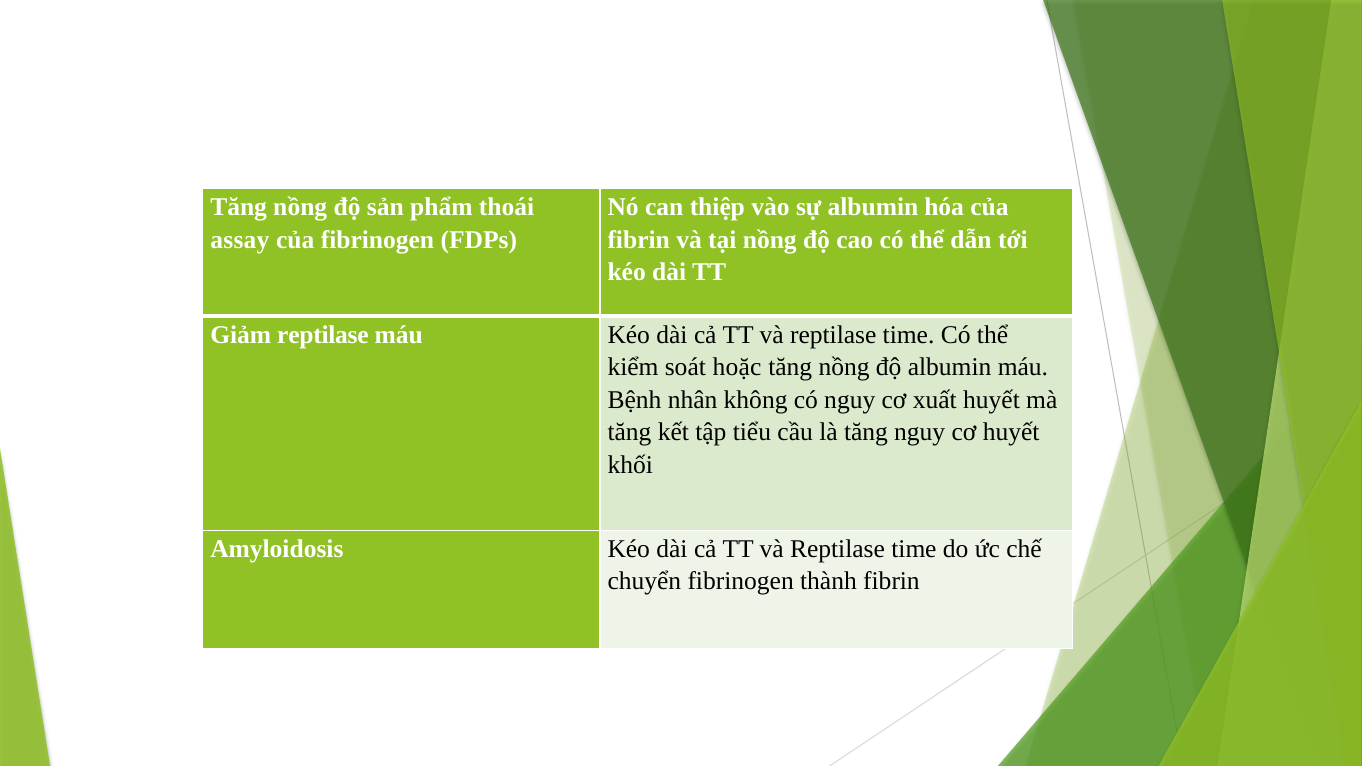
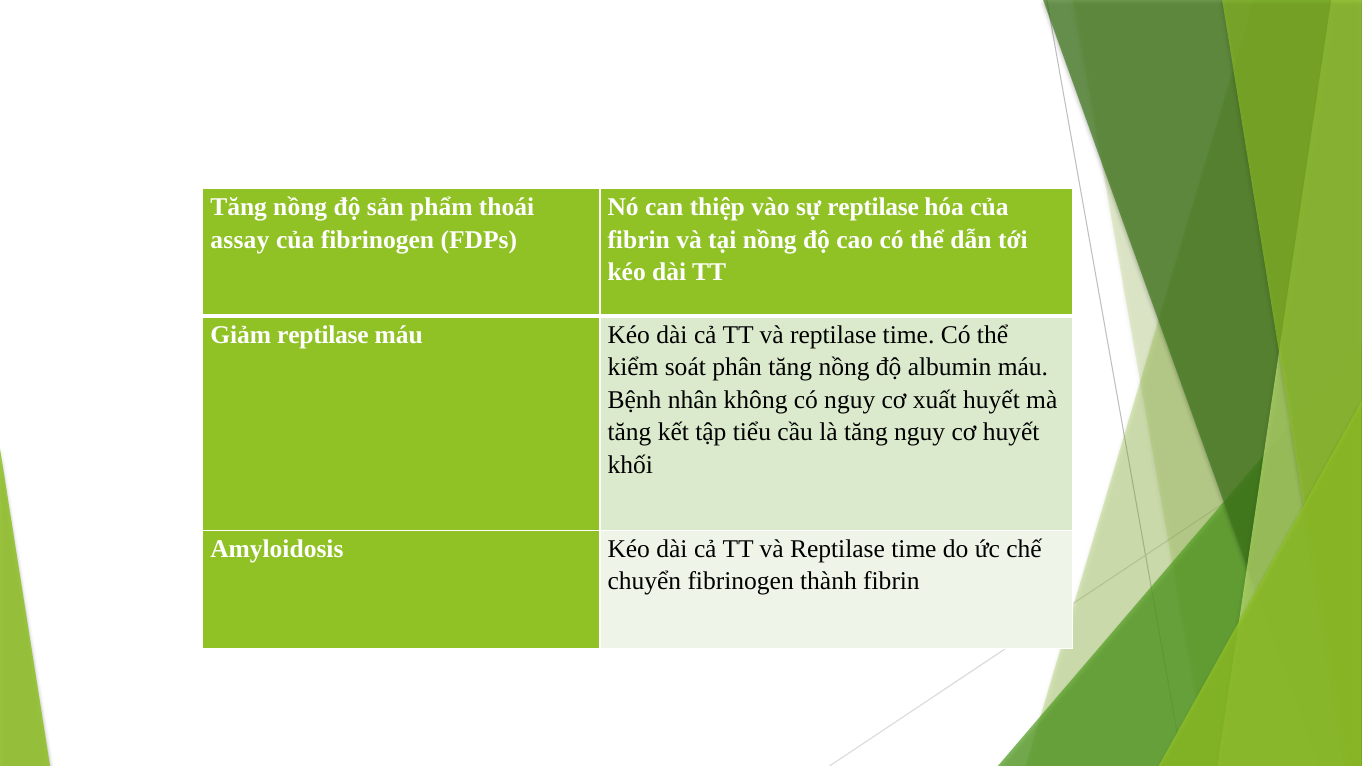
sự albumin: albumin -> reptilase (873, 207)
hoặc: hoặc -> phân (737, 367)
